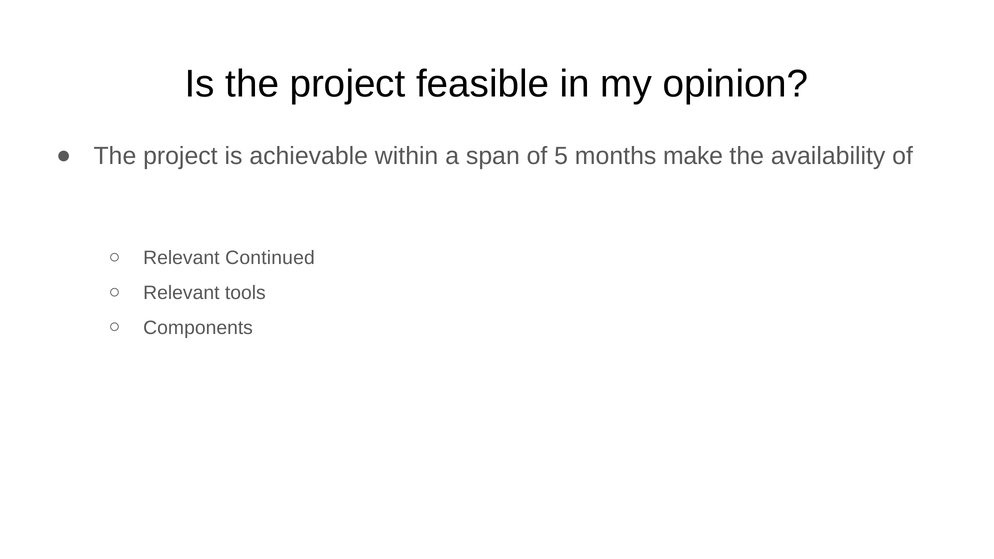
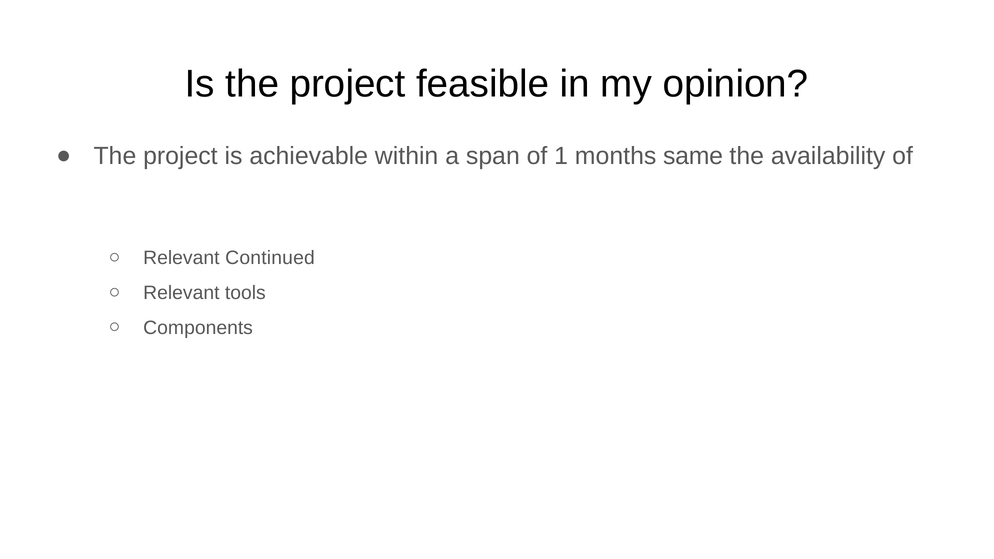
5: 5 -> 1 (561, 156)
make: make -> same (693, 156)
